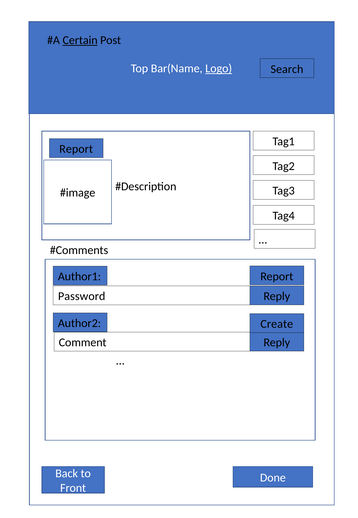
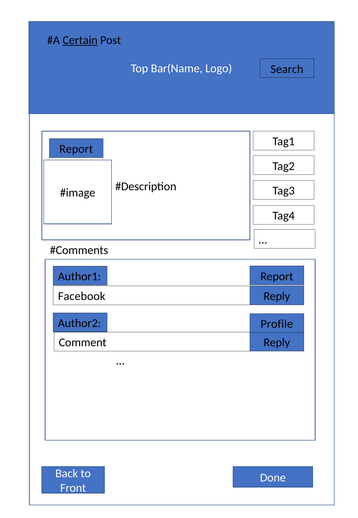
Logo underline: present -> none (219, 68)
Password: Password -> Facebook (82, 296)
Create: Create -> Profile (277, 323)
